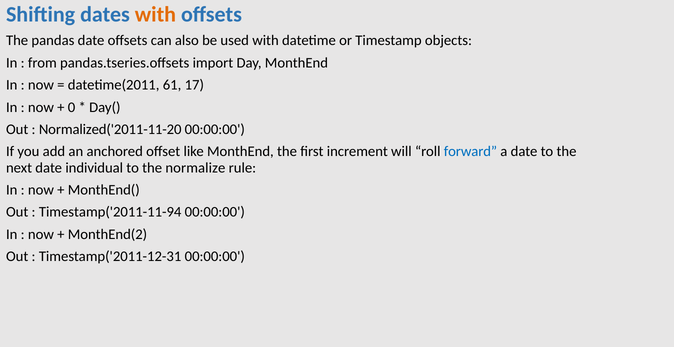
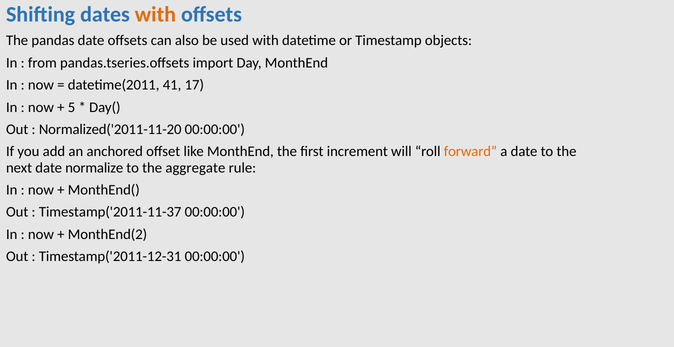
61: 61 -> 41 (172, 85)
0: 0 -> 5 (72, 107)
forward colour: blue -> orange (470, 152)
individual: individual -> normalize (94, 168)
normalize: normalize -> aggregate (195, 168)
Timestamp('2011-11-94: Timestamp('2011-11-94 -> Timestamp('2011-11-37 (110, 213)
